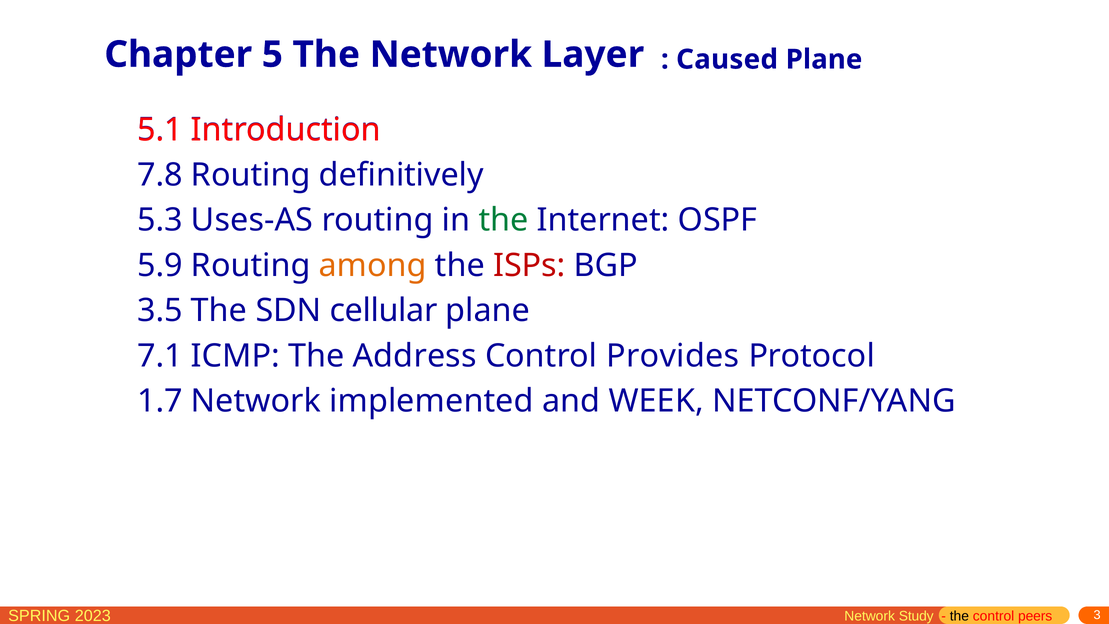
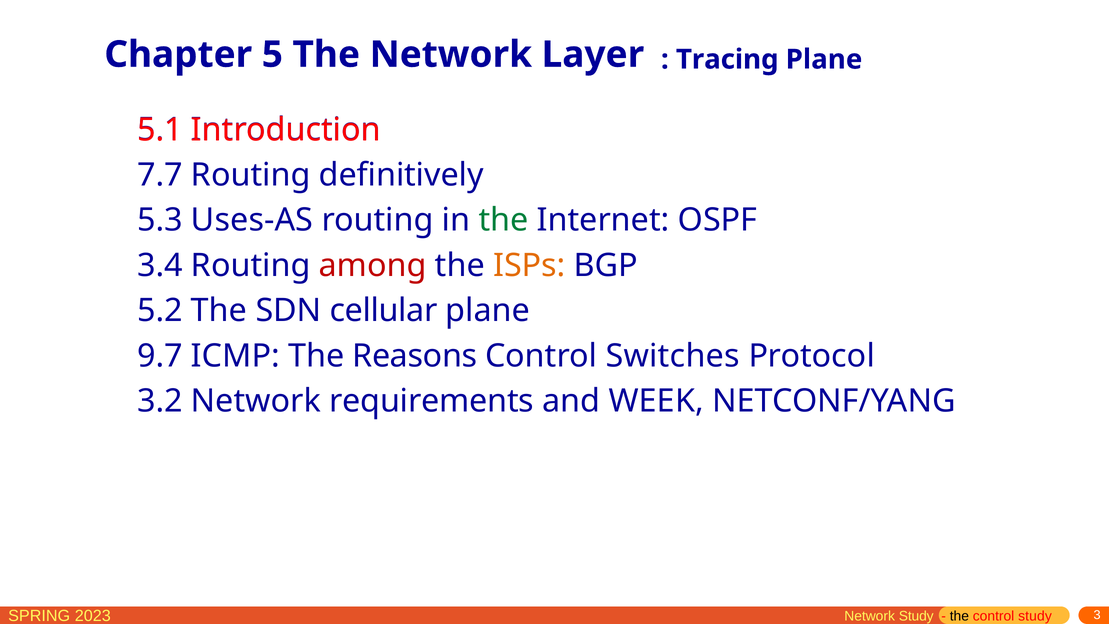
Caused: Caused -> Tracing (727, 59)
7.8: 7.8 -> 7.7 (160, 175)
5.9: 5.9 -> 3.4 (160, 265)
among colour: orange -> red (373, 265)
ISPs colour: red -> orange (529, 265)
3.5: 3.5 -> 5.2 (160, 311)
7.1: 7.1 -> 9.7 (160, 356)
Address: Address -> Reasons (415, 356)
Provides: Provides -> Switches (673, 356)
1.7: 1.7 -> 3.2 (160, 401)
implemented: implemented -> requirements (432, 401)
control peers: peers -> study (1035, 616)
